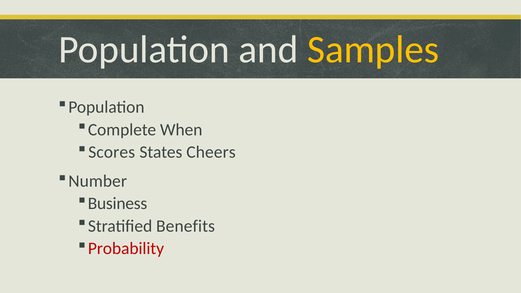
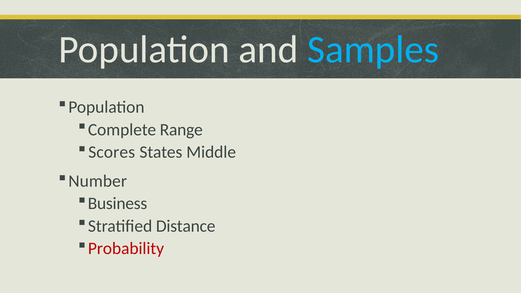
Samples colour: yellow -> light blue (373, 49)
When: When -> Range (181, 130)
Cheers: Cheers -> Middle (211, 152)
Benefits: Benefits -> Distance (186, 226)
